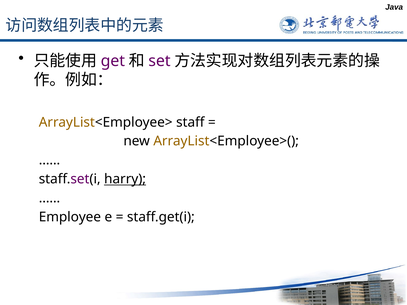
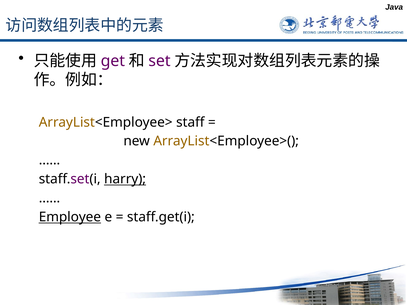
Employee underline: none -> present (70, 217)
